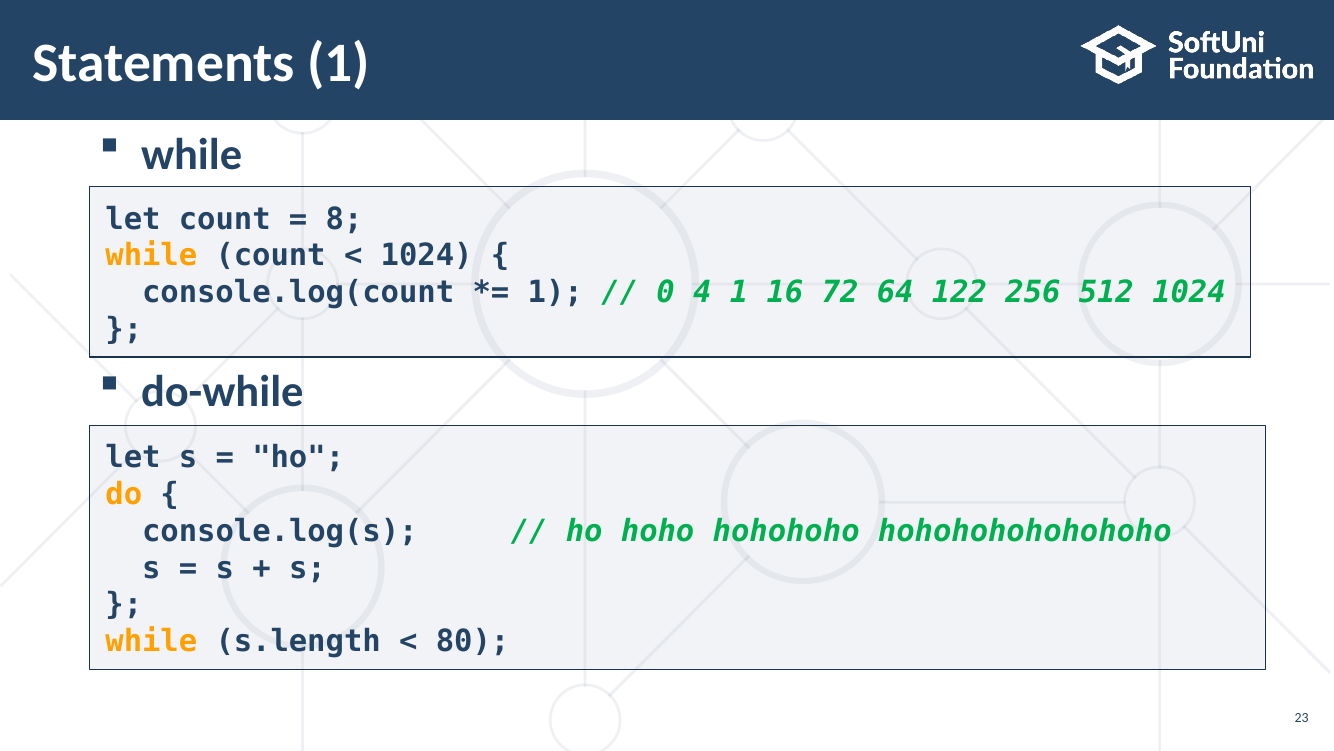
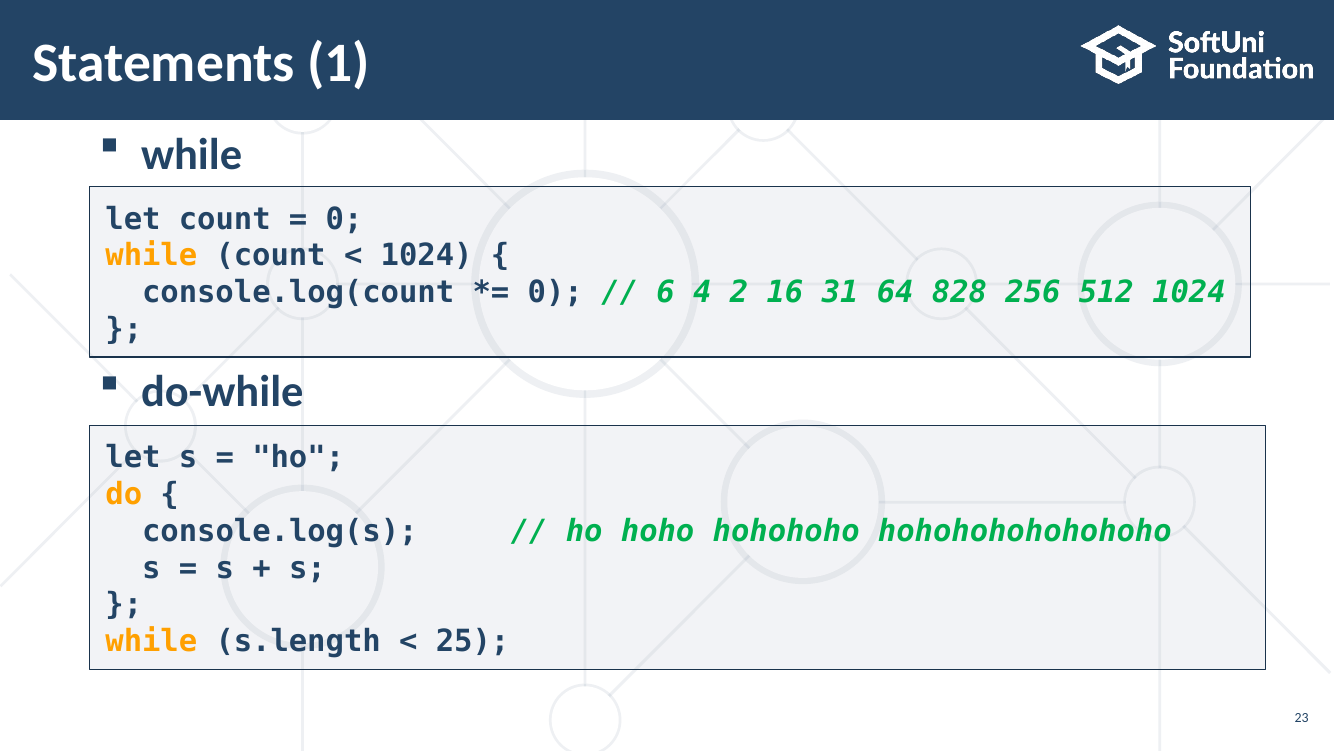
8: 8 -> 0 (344, 219)
1: 1 -> 0 (555, 292)
0: 0 -> 6 (666, 292)
4 1: 1 -> 2 (739, 292)
72: 72 -> 31 (840, 292)
122: 122 -> 828 (960, 292)
80: 80 -> 25 (473, 641)
